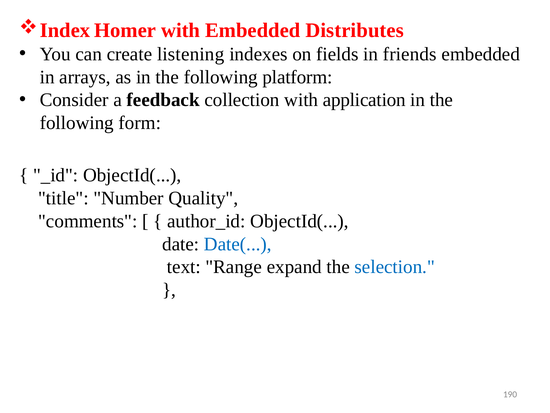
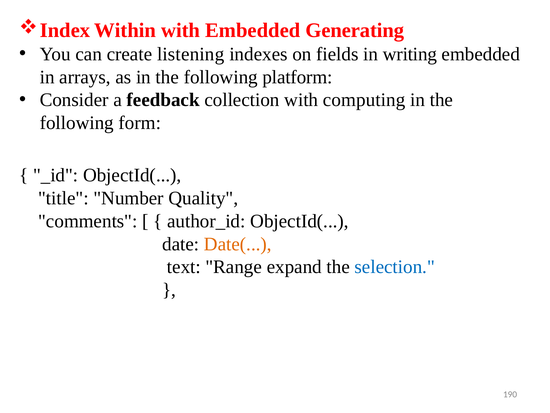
Homer: Homer -> Within (125, 30)
Distributes: Distributes -> Generating (355, 30)
friends: friends -> writing (410, 54)
application: application -> computing (364, 100)
Date( colour: blue -> orange (238, 244)
